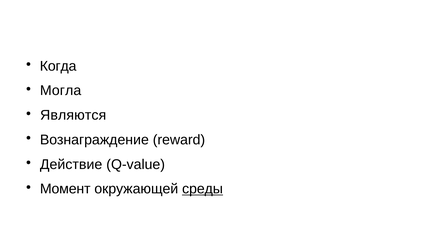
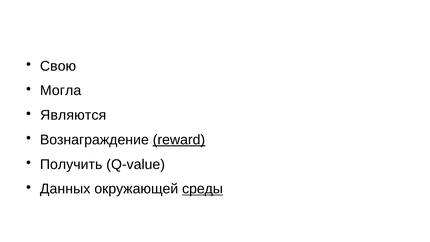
Когда: Когда -> Свою (58, 66)
reward underline: none -> present (179, 140)
Действие: Действие -> Получить (71, 164)
Момент: Момент -> Данных (65, 189)
